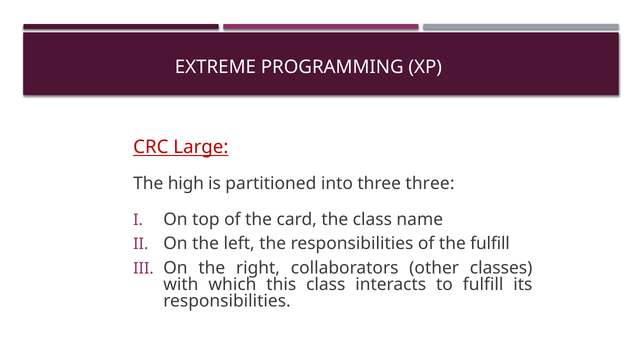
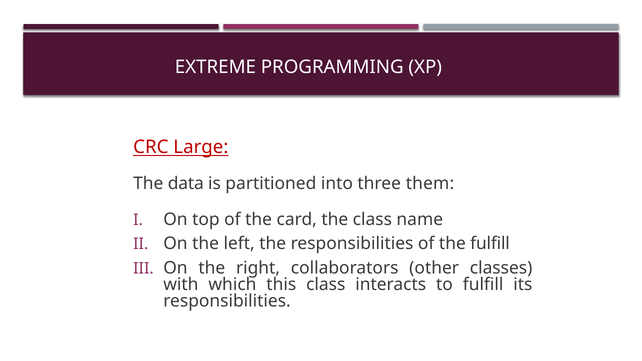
high: high -> data (186, 184)
three three: three -> them (430, 184)
